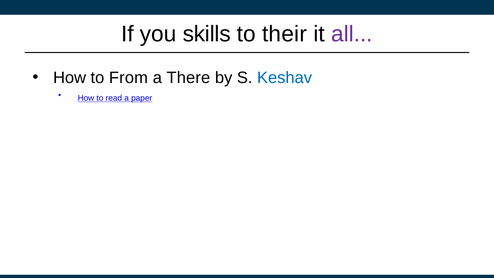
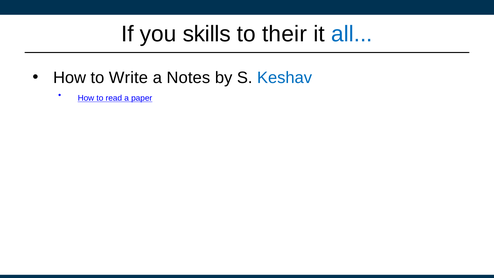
all colour: purple -> blue (352, 34)
From: From -> Write (128, 78)
There: There -> Notes (188, 78)
